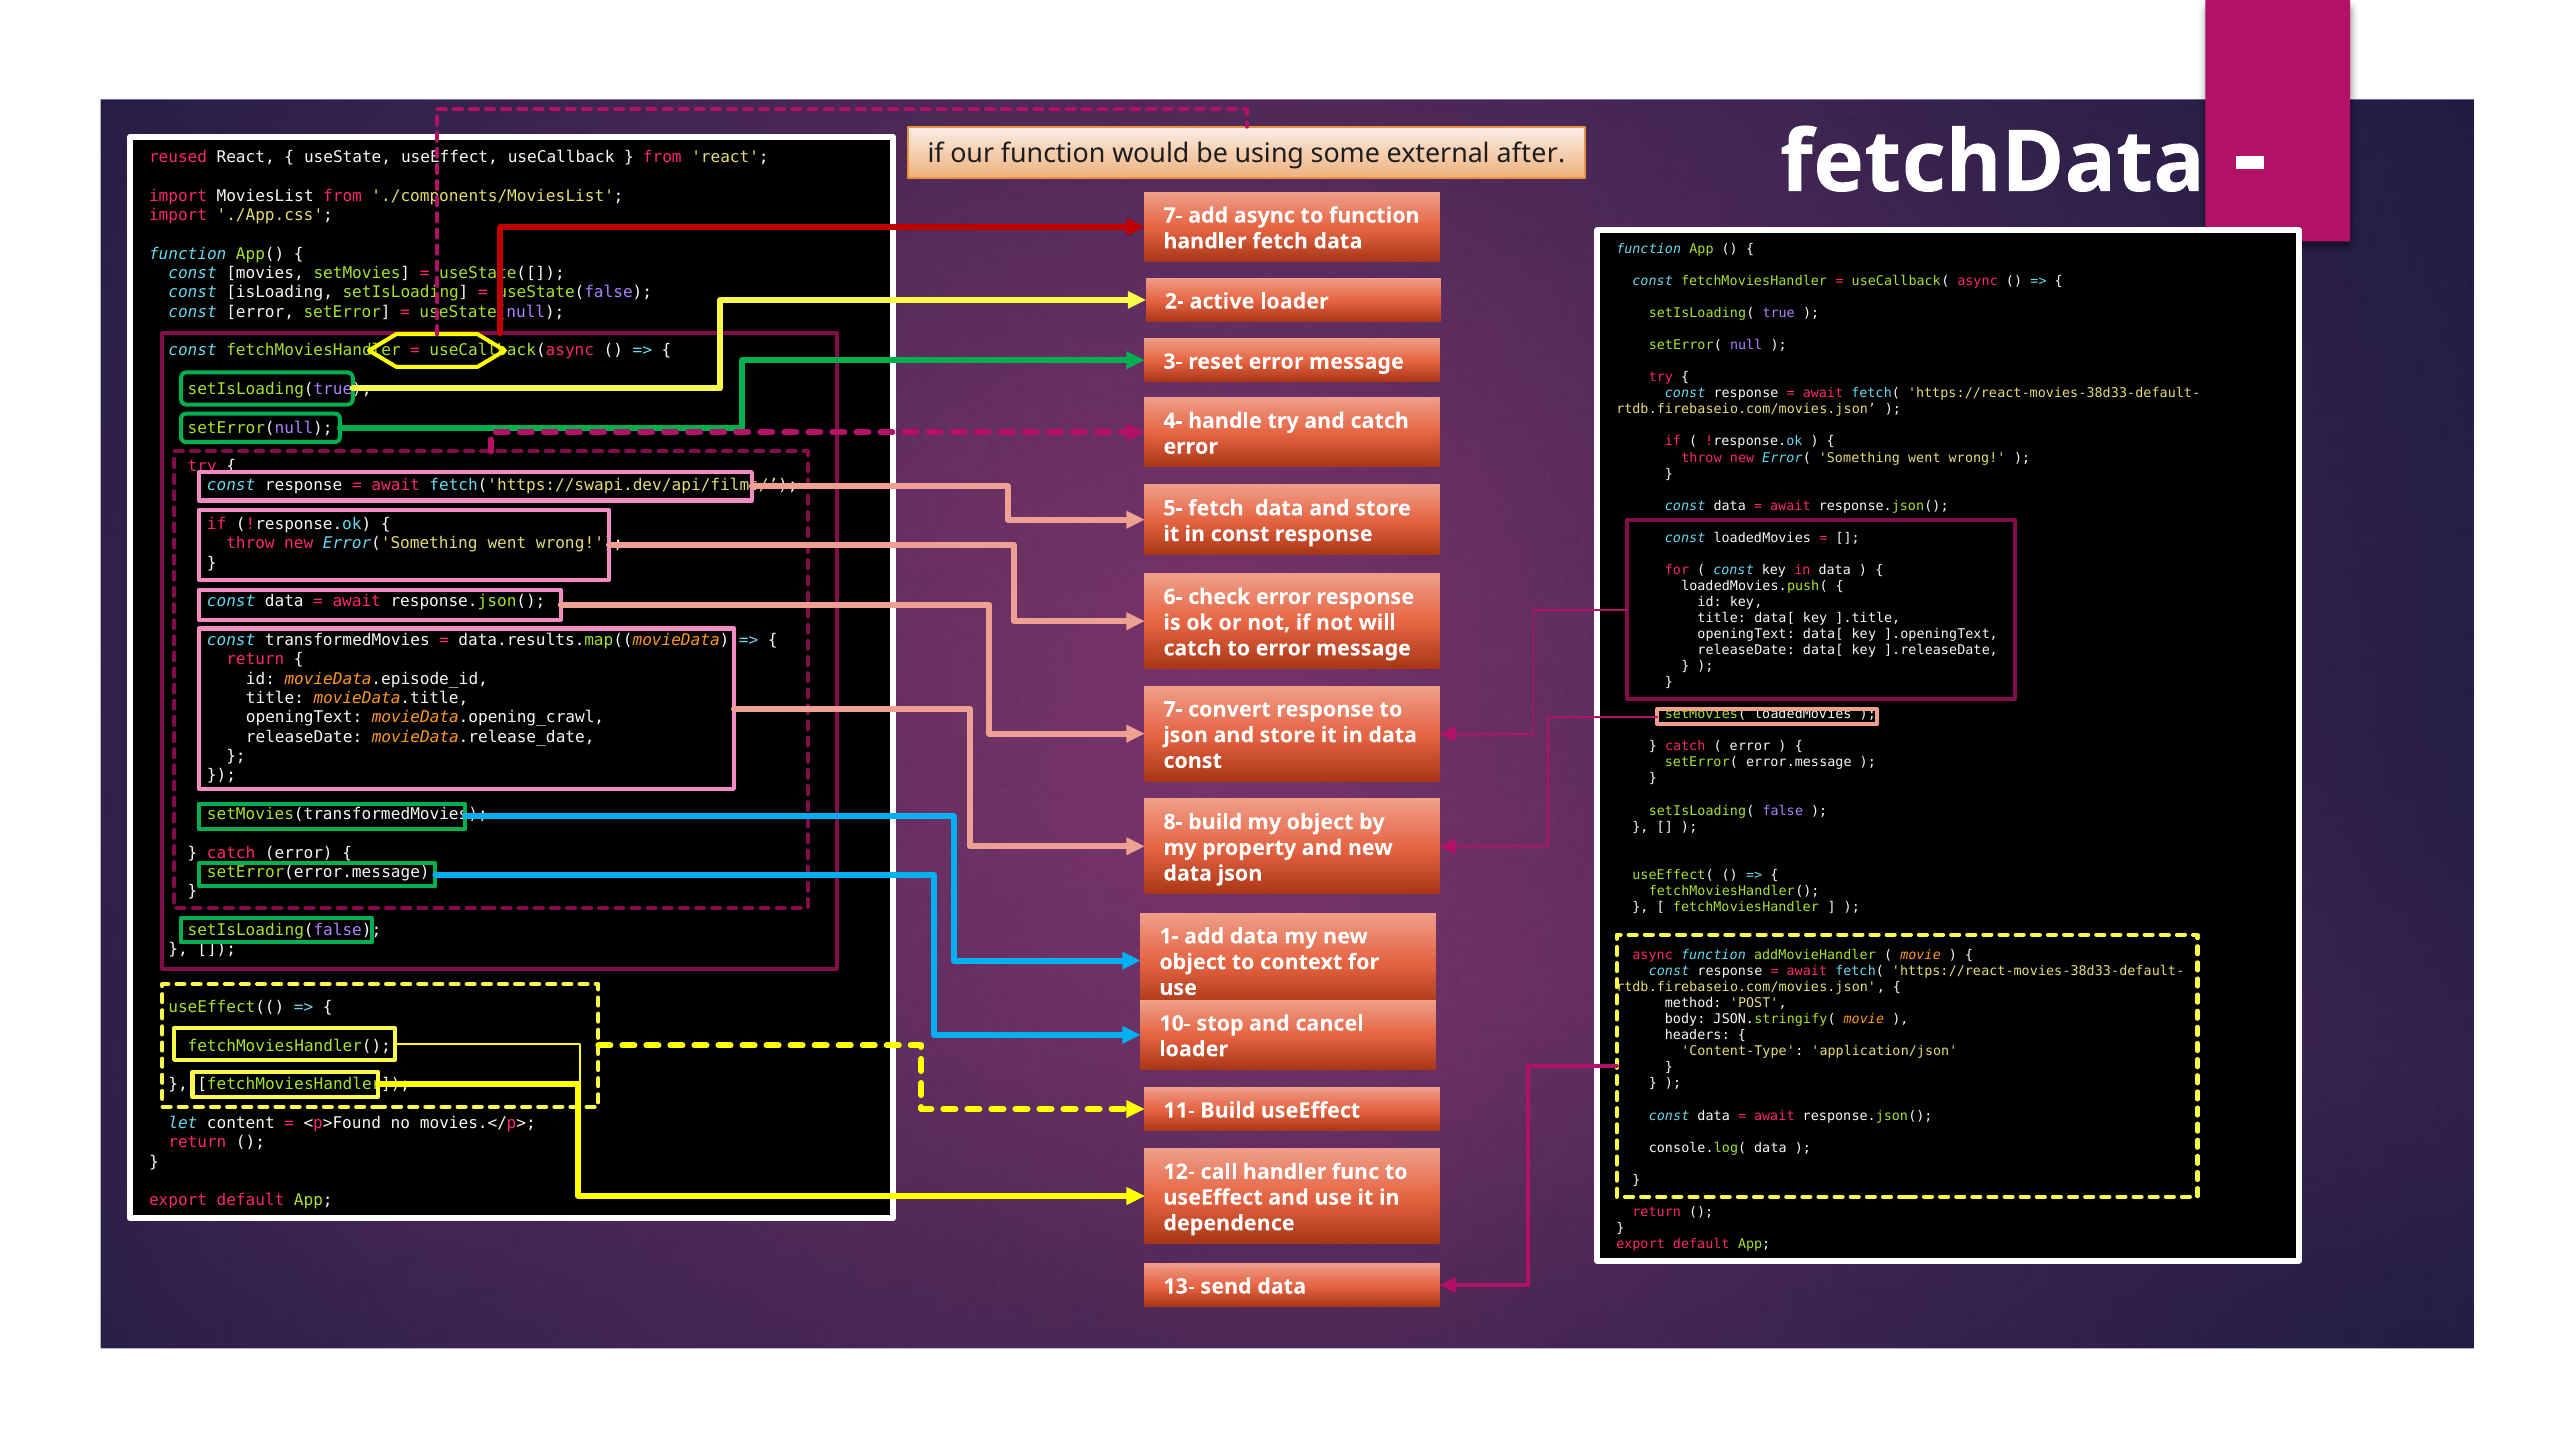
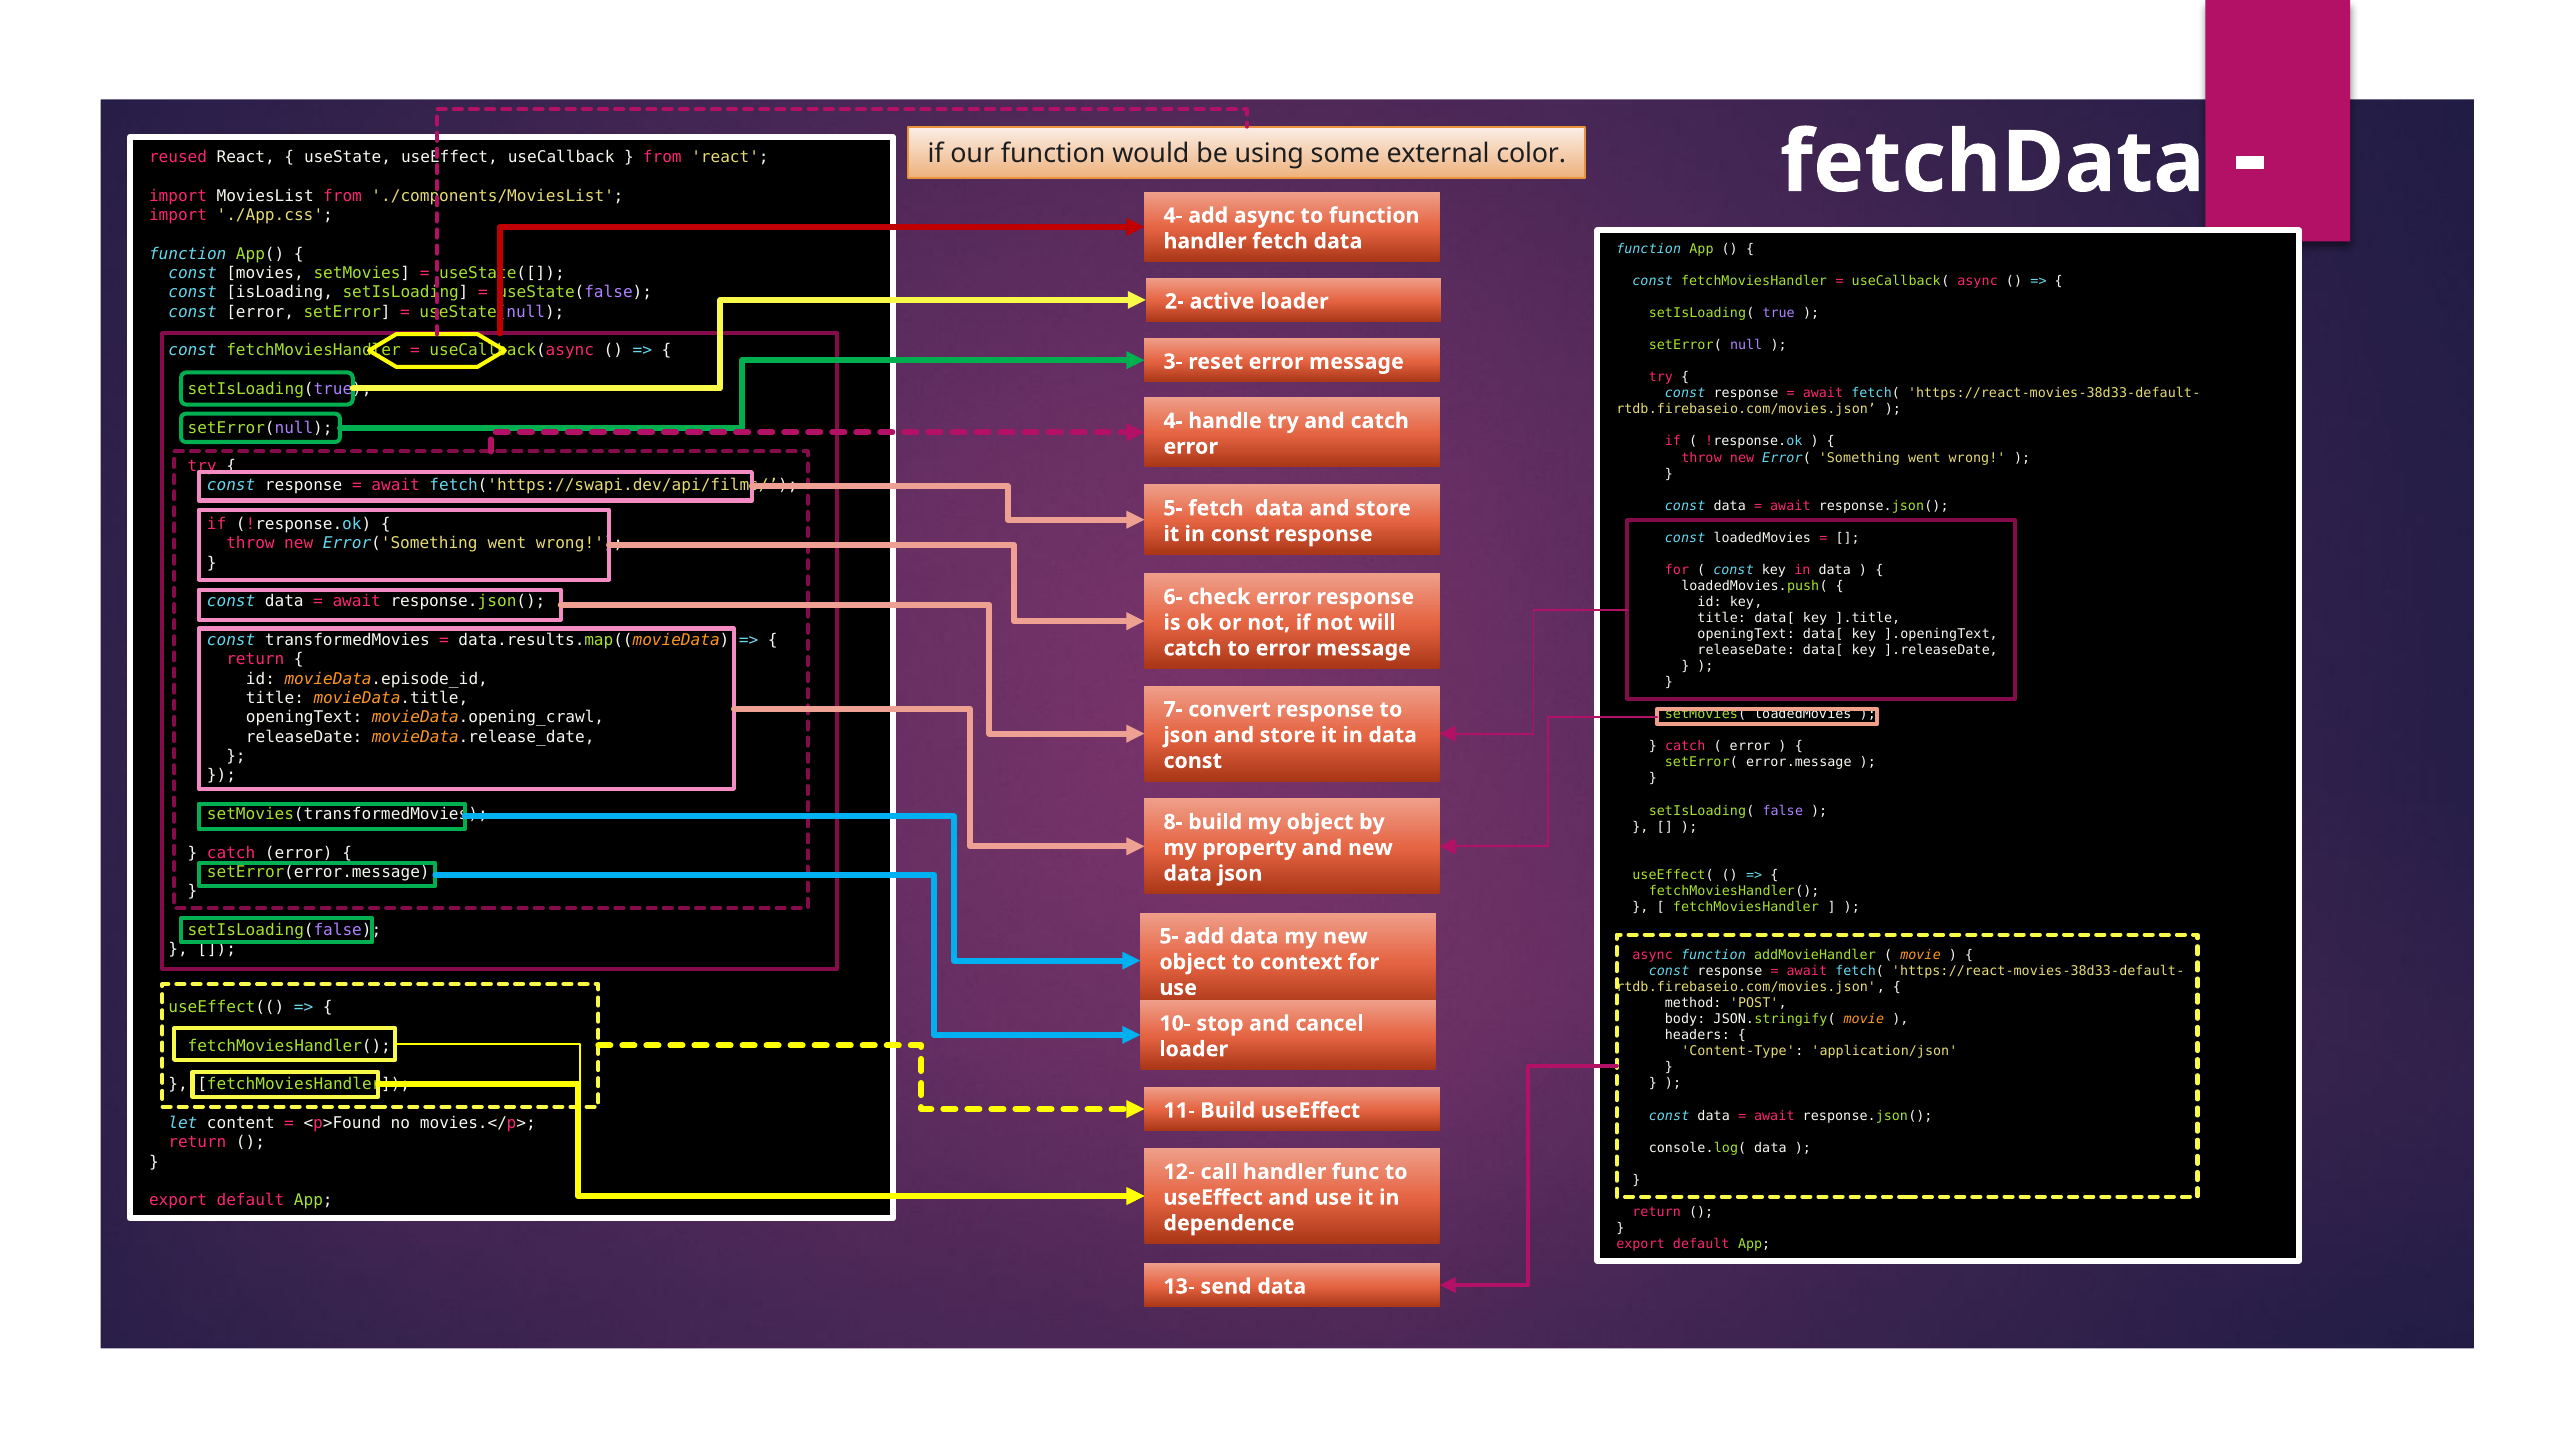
after: after -> color (1531, 154)
7-: 7- -> 4- (1173, 216)
1-: 1- -> 5- (1169, 936)
